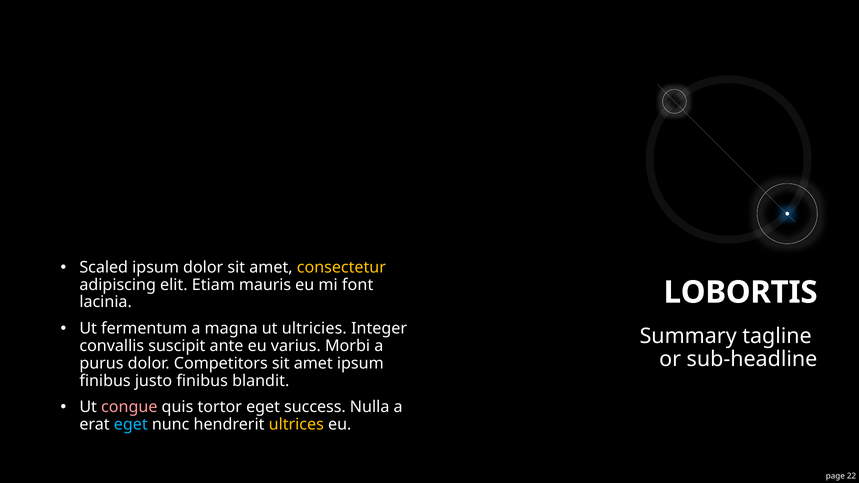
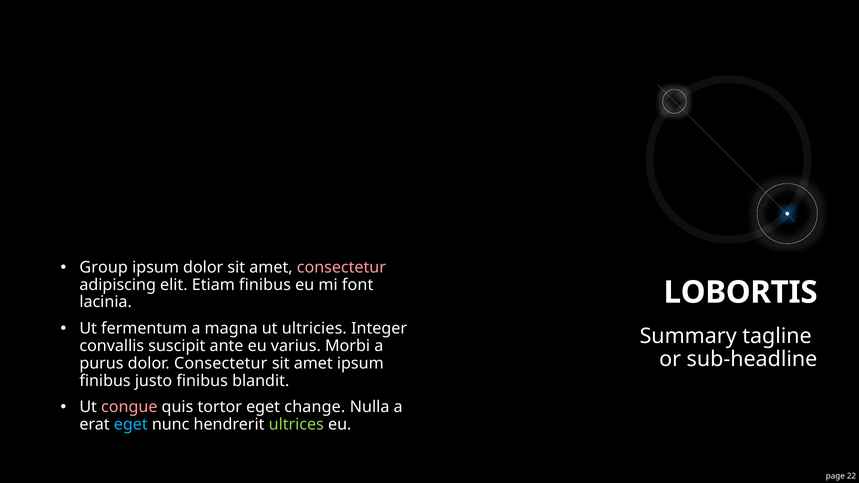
Scaled: Scaled -> Group (104, 267)
consectetur colour: yellow -> pink (341, 267)
Etiam mauris: mauris -> finibus (265, 285)
dolor Competitors: Competitors -> Consectetur (221, 363)
success: success -> change (315, 407)
ultrices colour: yellow -> light green (296, 425)
